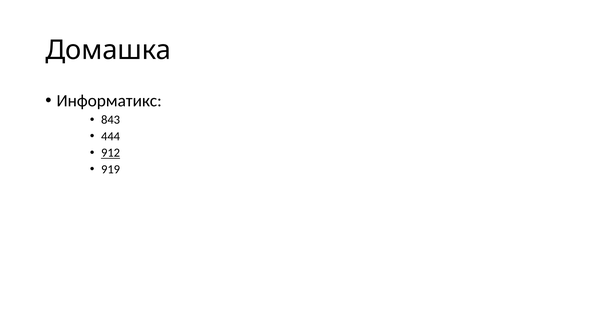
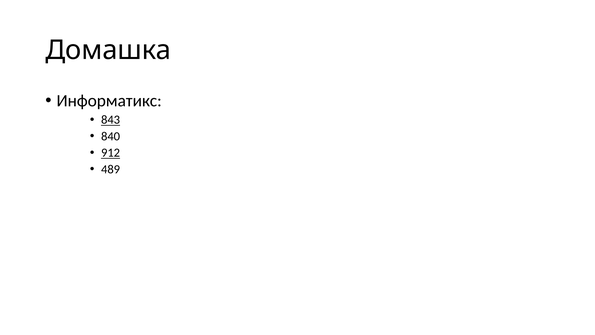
843 underline: none -> present (111, 120)
444: 444 -> 840 (111, 136)
919: 919 -> 489 (111, 169)
